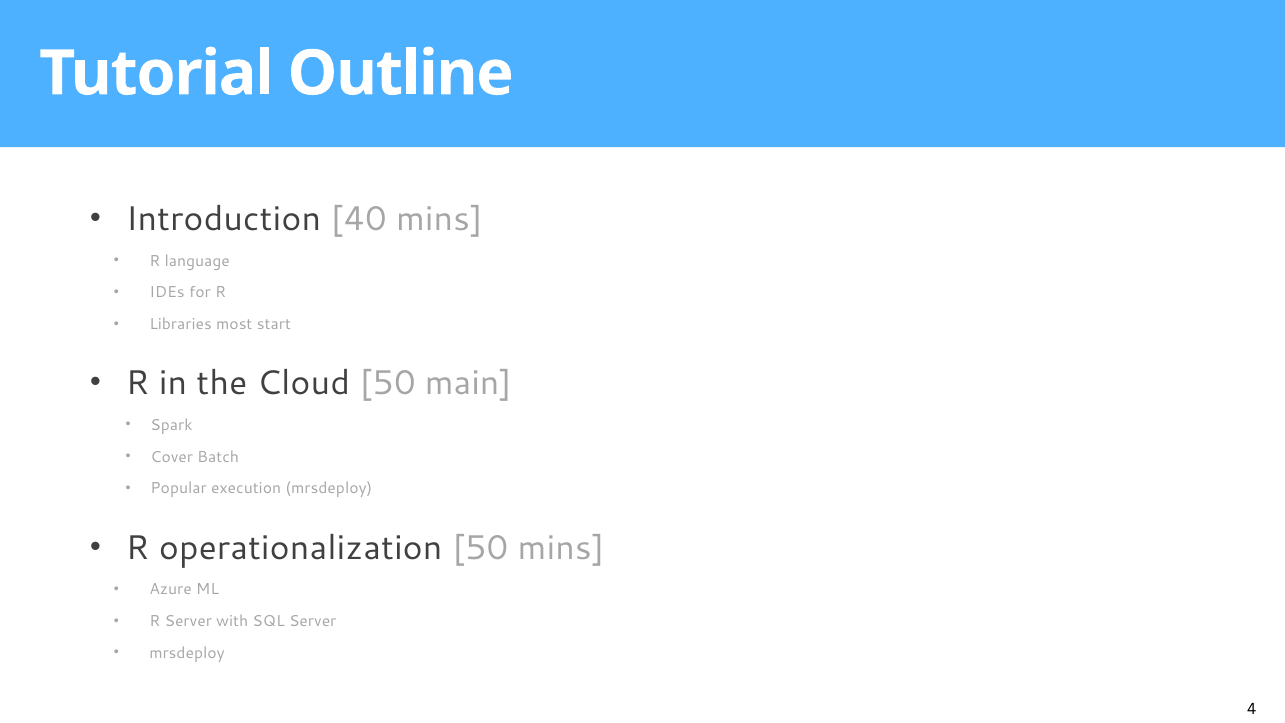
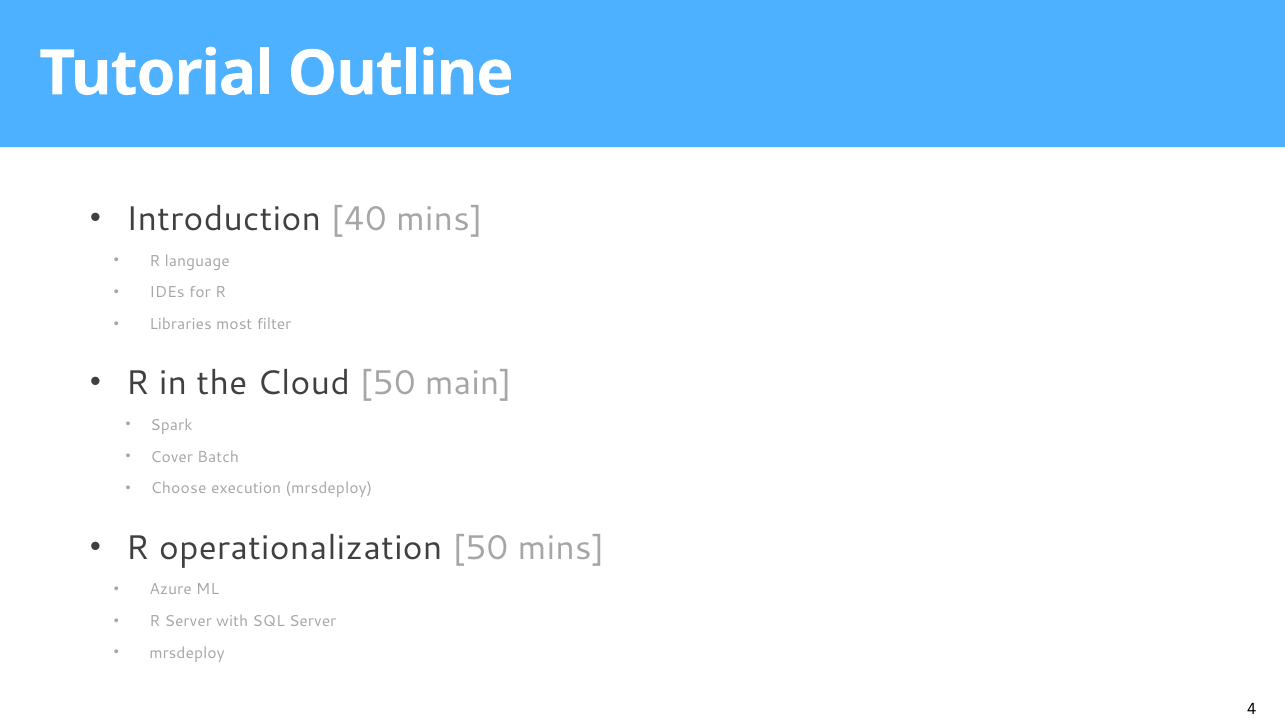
start: start -> filter (274, 324)
Popular: Popular -> Choose (179, 489)
